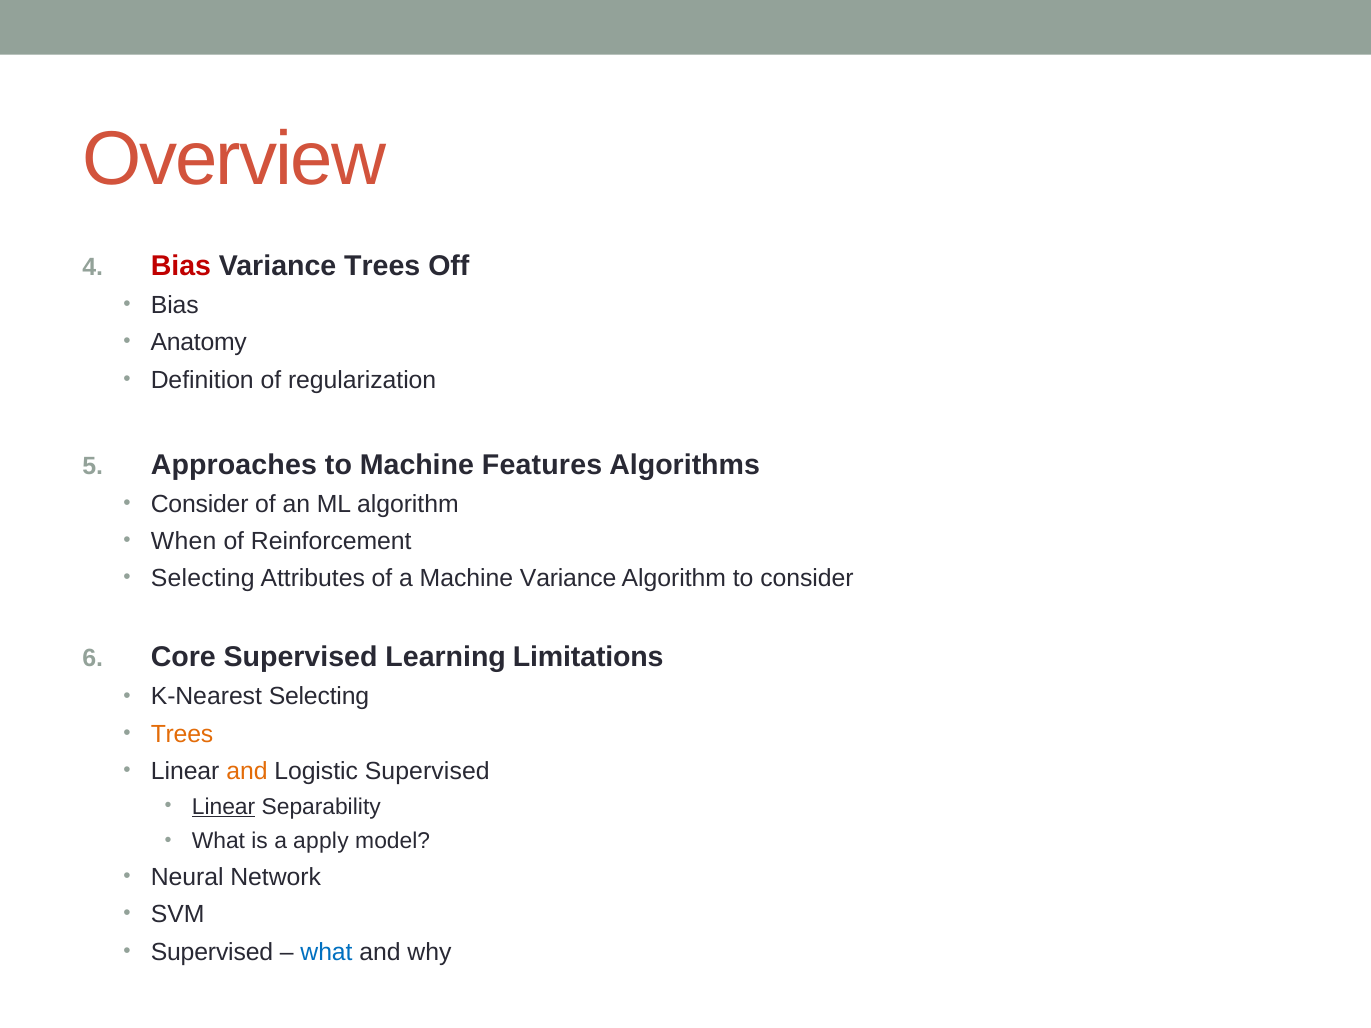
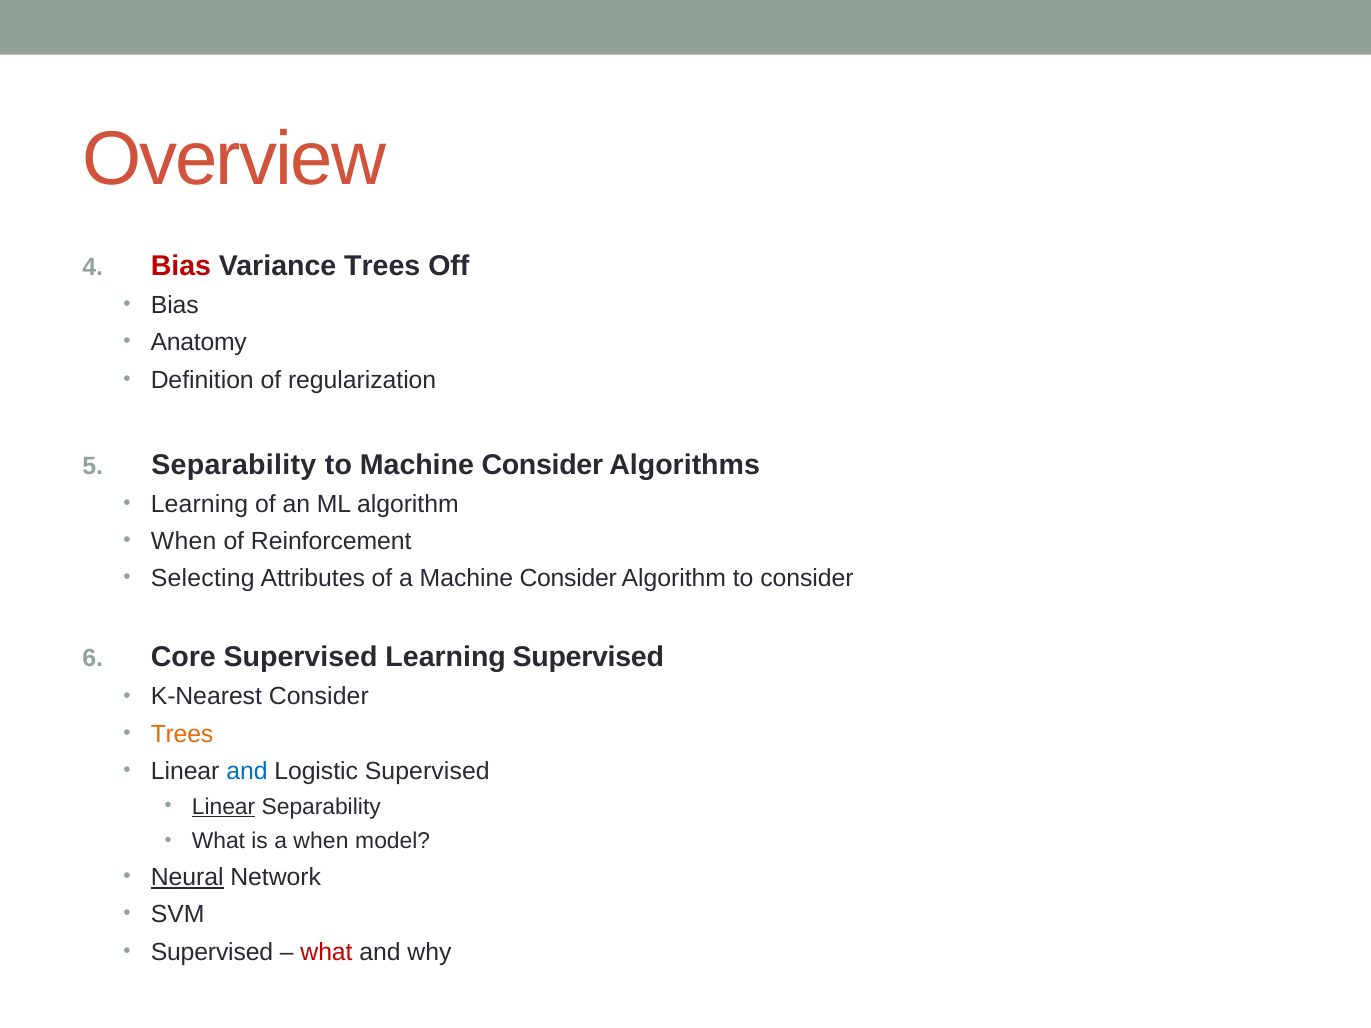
Approaches: Approaches -> Separability (234, 465)
to Machine Features: Features -> Consider (542, 465)
Consider: Consider -> Learning (199, 504)
a Machine Variance: Variance -> Consider (568, 579)
Learning Limitations: Limitations -> Supervised (588, 658)
K-Nearest Selecting: Selecting -> Consider (319, 697)
and colour: orange -> blue (247, 772)
a apply: apply -> when (321, 841)
Neural underline: none -> present (187, 878)
what colour: blue -> red (326, 952)
